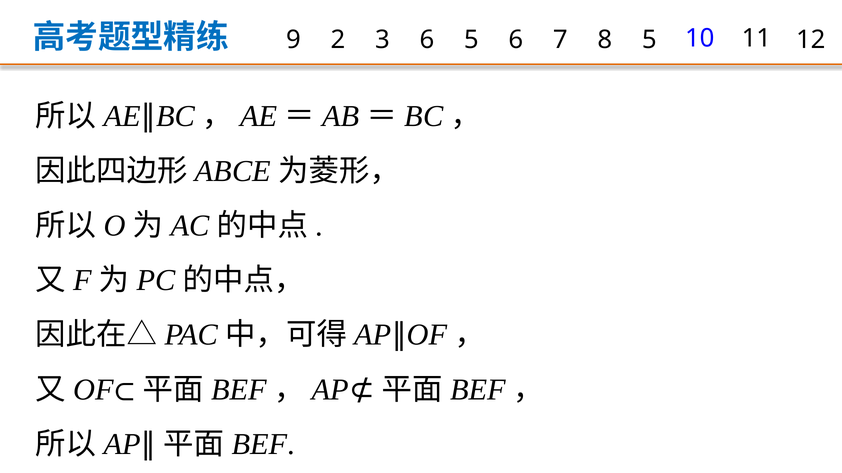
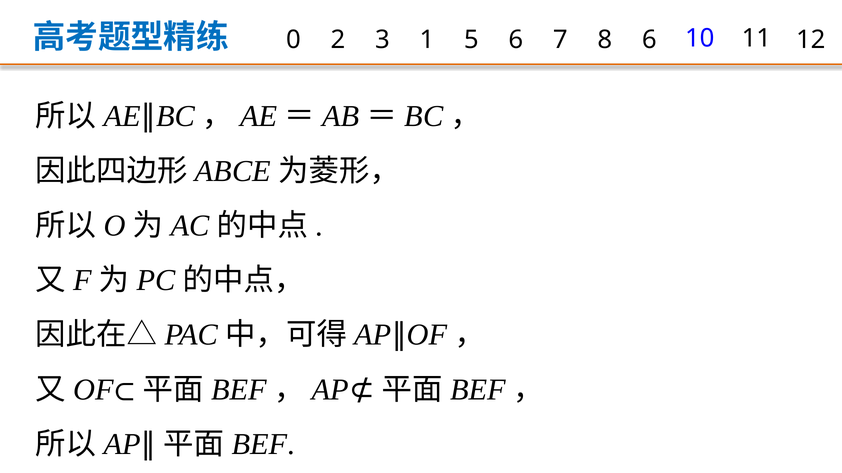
9: 9 -> 0 (293, 40)
3 6: 6 -> 1 (427, 40)
8 5: 5 -> 6 (649, 40)
